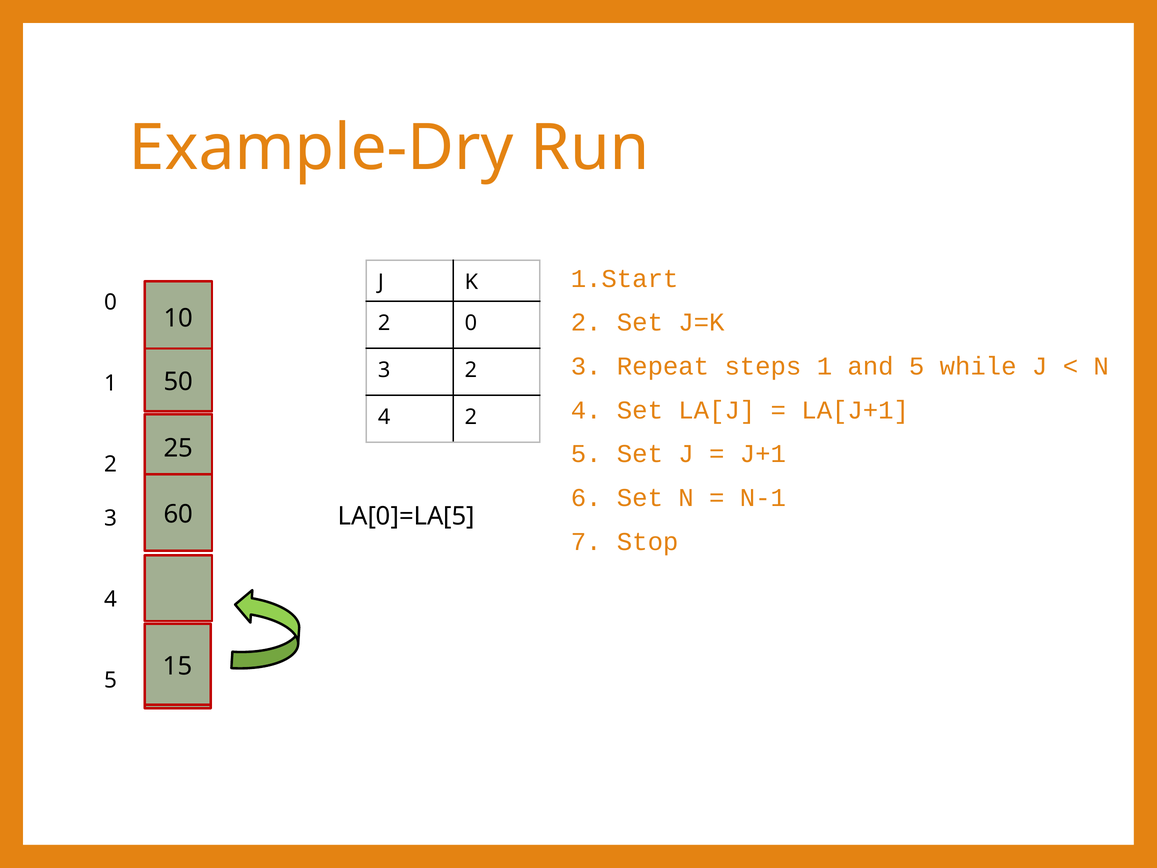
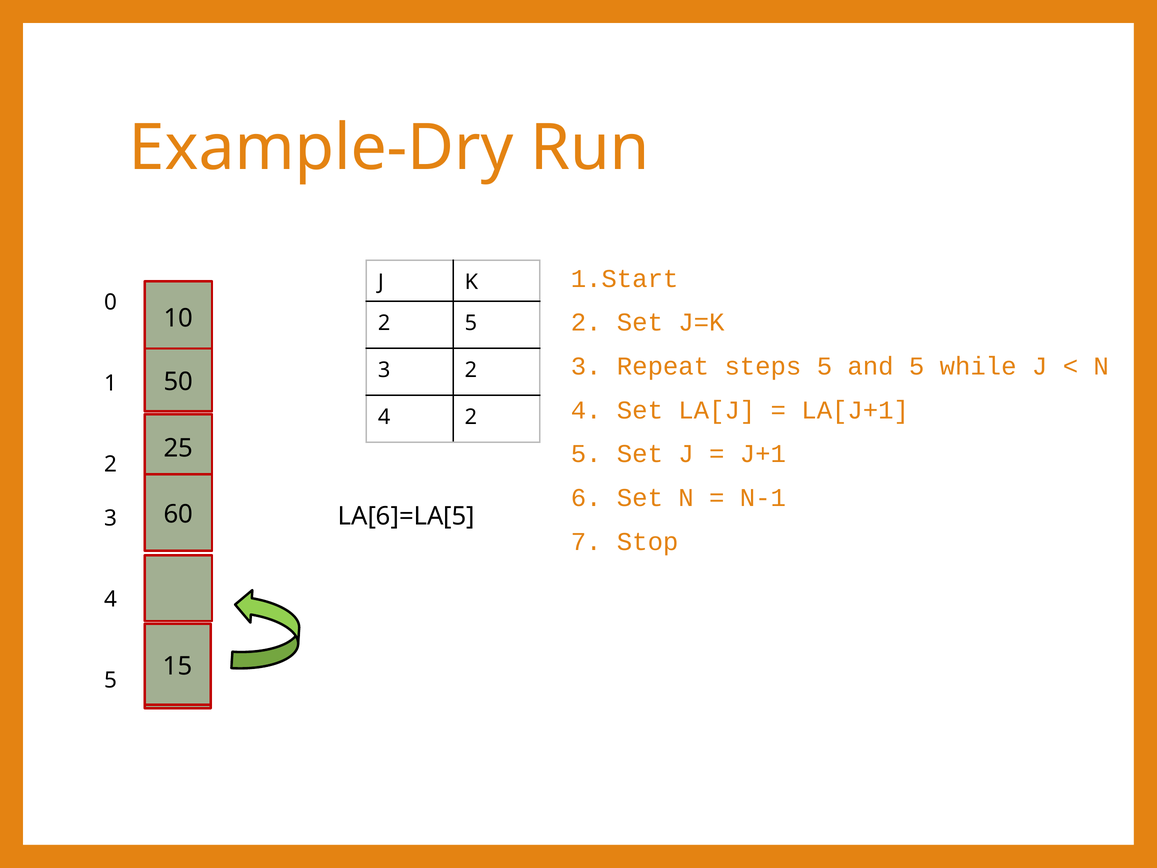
2 0: 0 -> 5 (471, 323)
steps 1: 1 -> 5 (824, 366)
LA[0]=LA[5: LA[0]=LA[5 -> LA[6]=LA[5 (406, 516)
